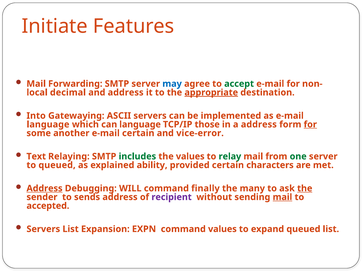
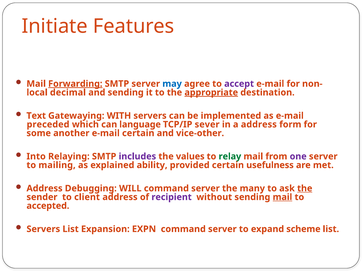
Forwarding underline: none -> present (75, 84)
accept colour: green -> purple (239, 84)
and address: address -> sending (126, 92)
Into: Into -> Text (36, 116)
ASCII: ASCII -> WITH (119, 116)
language: language -> preceded (48, 124)
those: those -> sever (207, 124)
for underline: present -> none (310, 124)
vice-error: vice-error -> vice-other (200, 133)
Text: Text -> Into (36, 156)
includes colour: green -> purple (137, 156)
one colour: green -> purple (298, 156)
to queued: queued -> mailing (57, 165)
characters: characters -> usefulness (270, 165)
Address underline: present -> none (45, 188)
finally: finally -> server (205, 188)
sends: sends -> client (87, 197)
EXPN command values: values -> server (222, 229)
expand queued: queued -> scheme (303, 229)
